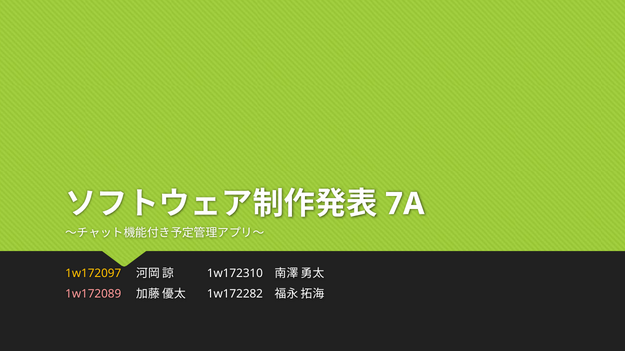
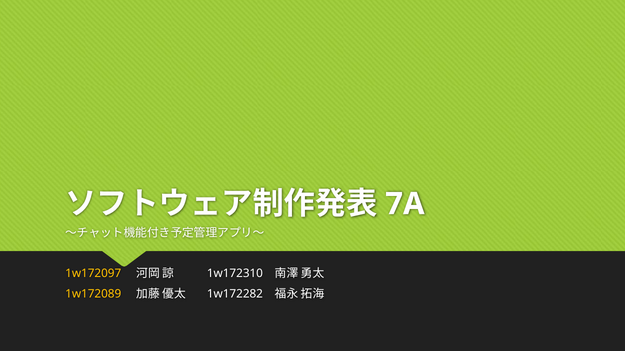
1w172089 colour: pink -> yellow (93, 294)
